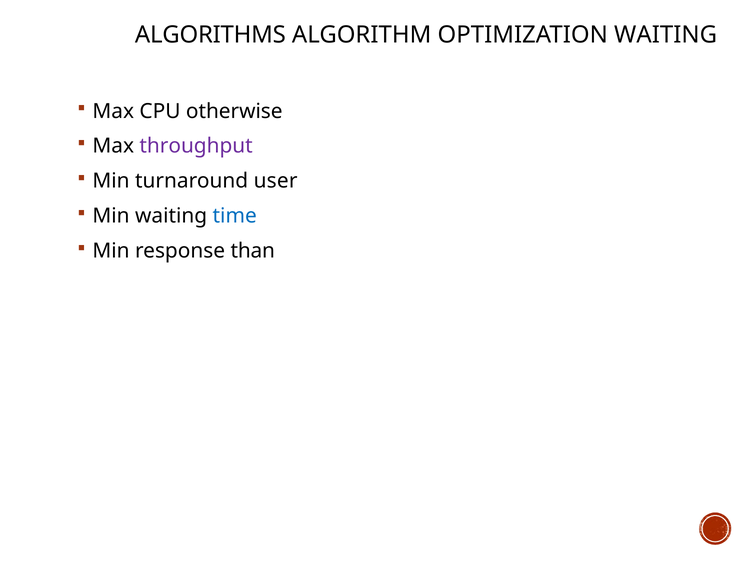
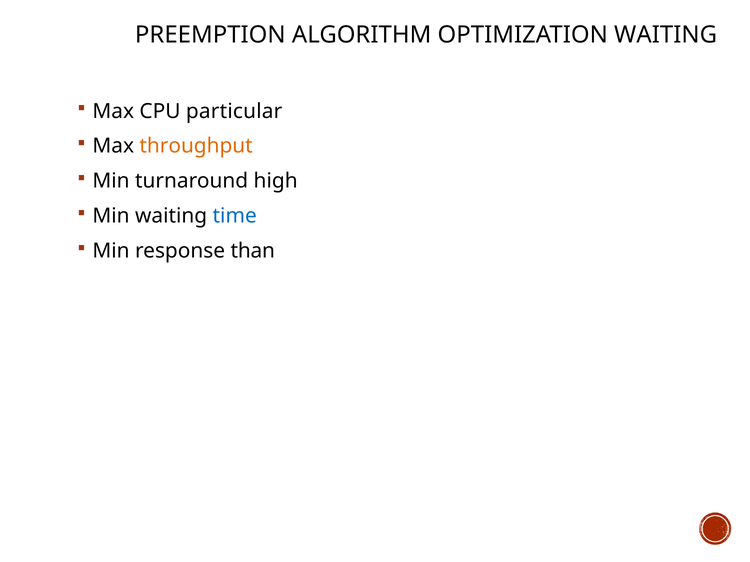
ALGORITHMS: ALGORITHMS -> PREEMPTION (210, 35)
otherwise: otherwise -> particular (234, 111)
throughput colour: purple -> orange (196, 146)
user: user -> high (276, 181)
